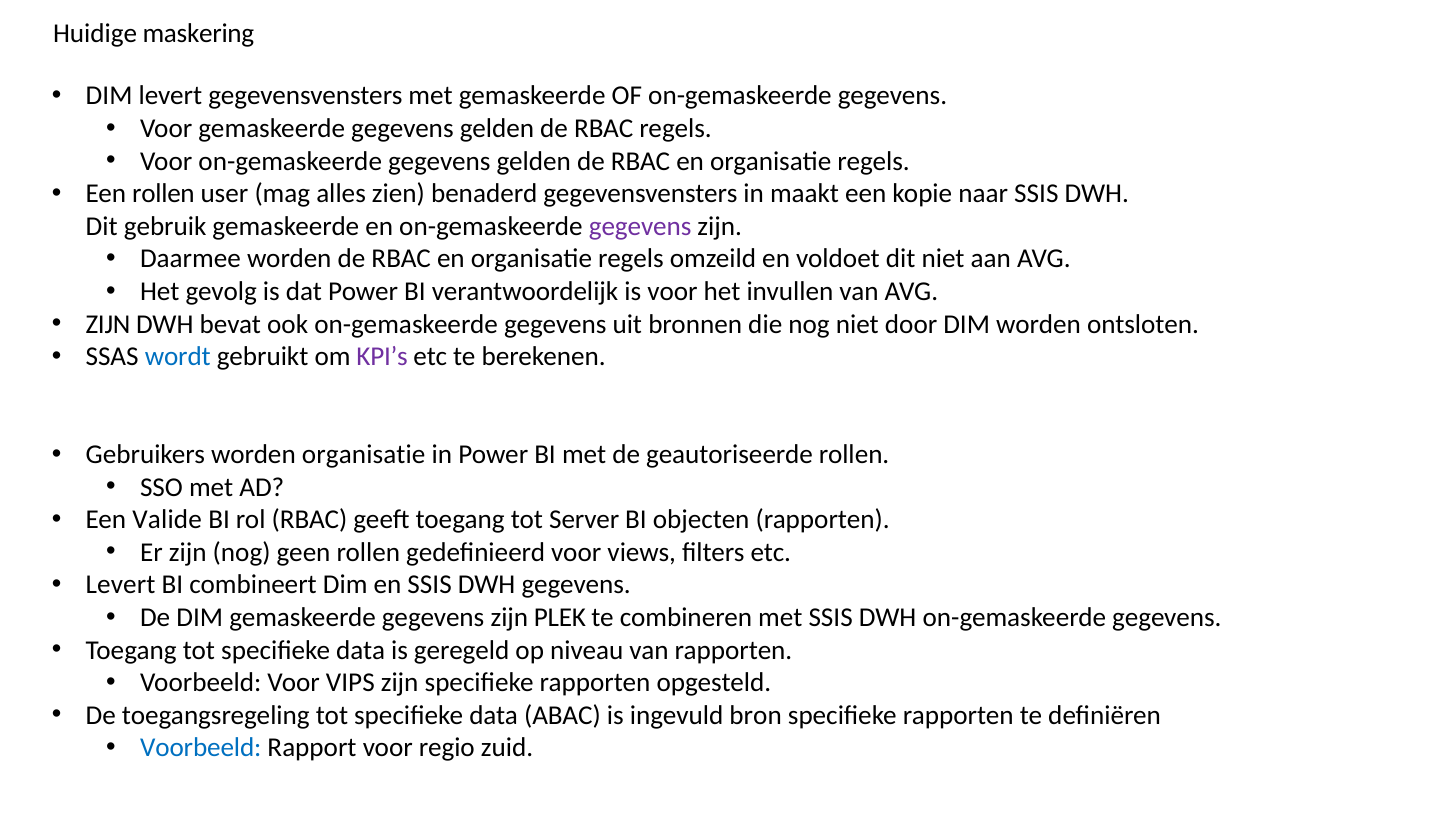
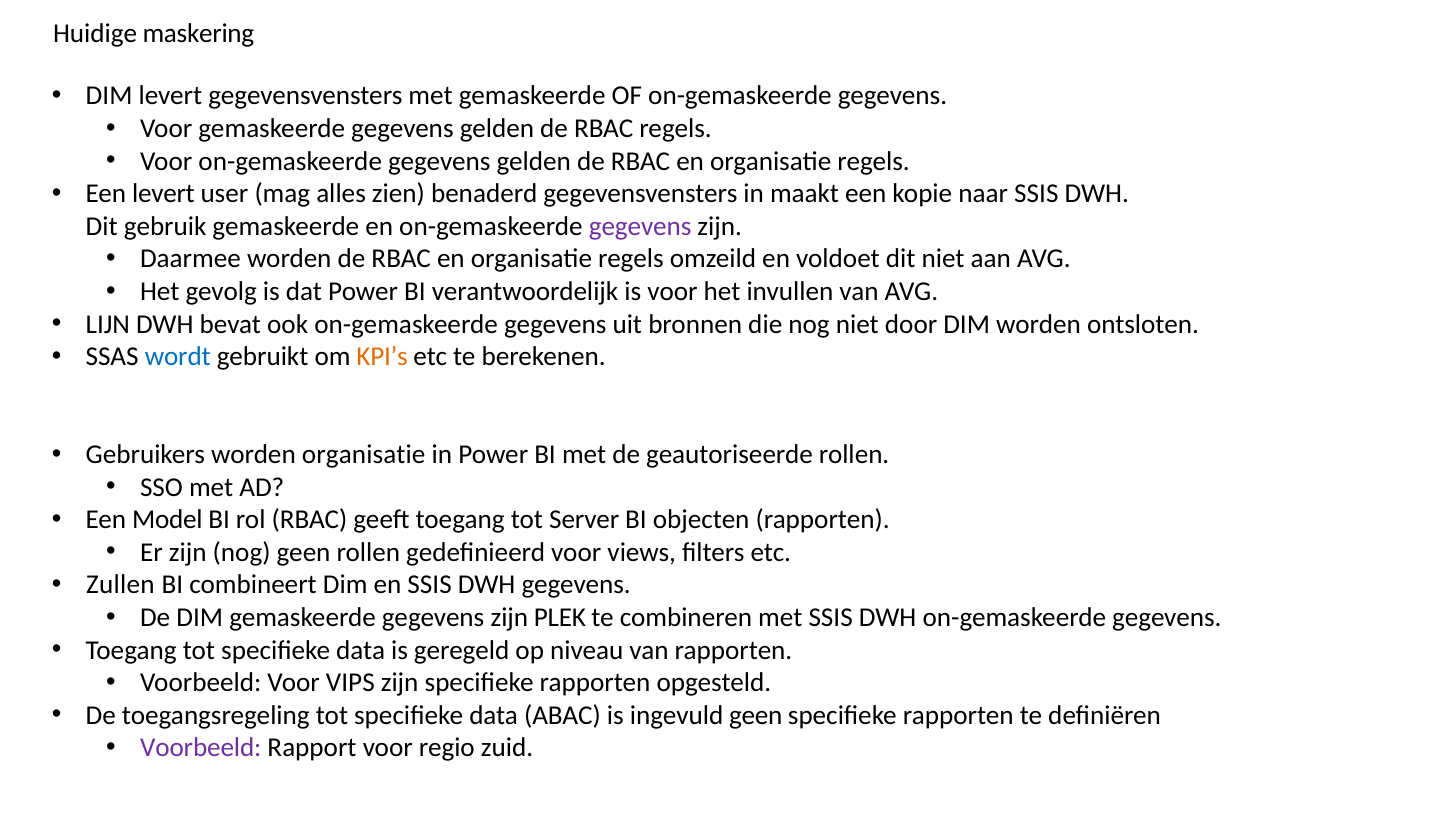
Een rollen: rollen -> levert (163, 194)
ZIJN: ZIJN -> LIJN (108, 324)
KPI’s colour: purple -> orange (382, 357)
Valide: Valide -> Model (167, 520)
Levert: Levert -> Zullen (120, 585)
ingevuld bron: bron -> geen (756, 715)
Voorbeeld colour: blue -> purple (201, 748)
